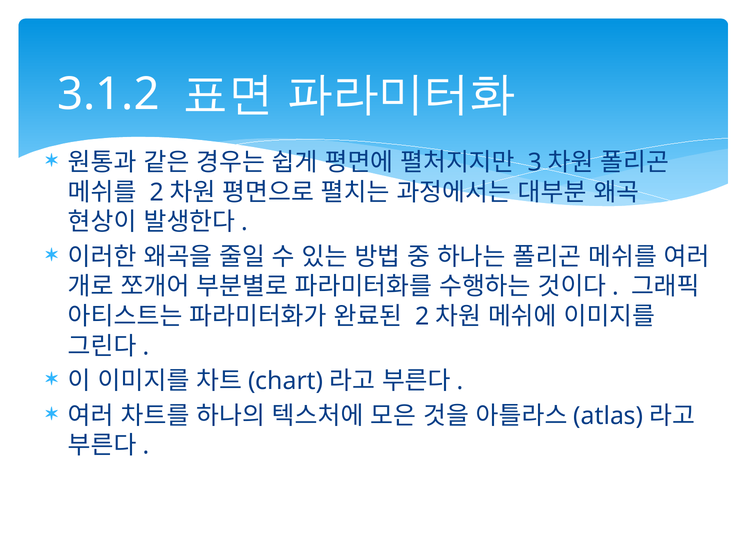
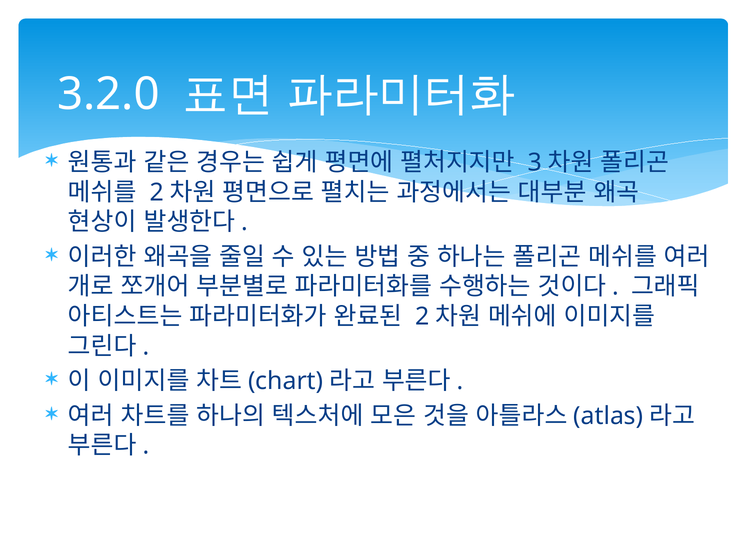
3.1.2: 3.1.2 -> 3.2.0 (108, 94)
